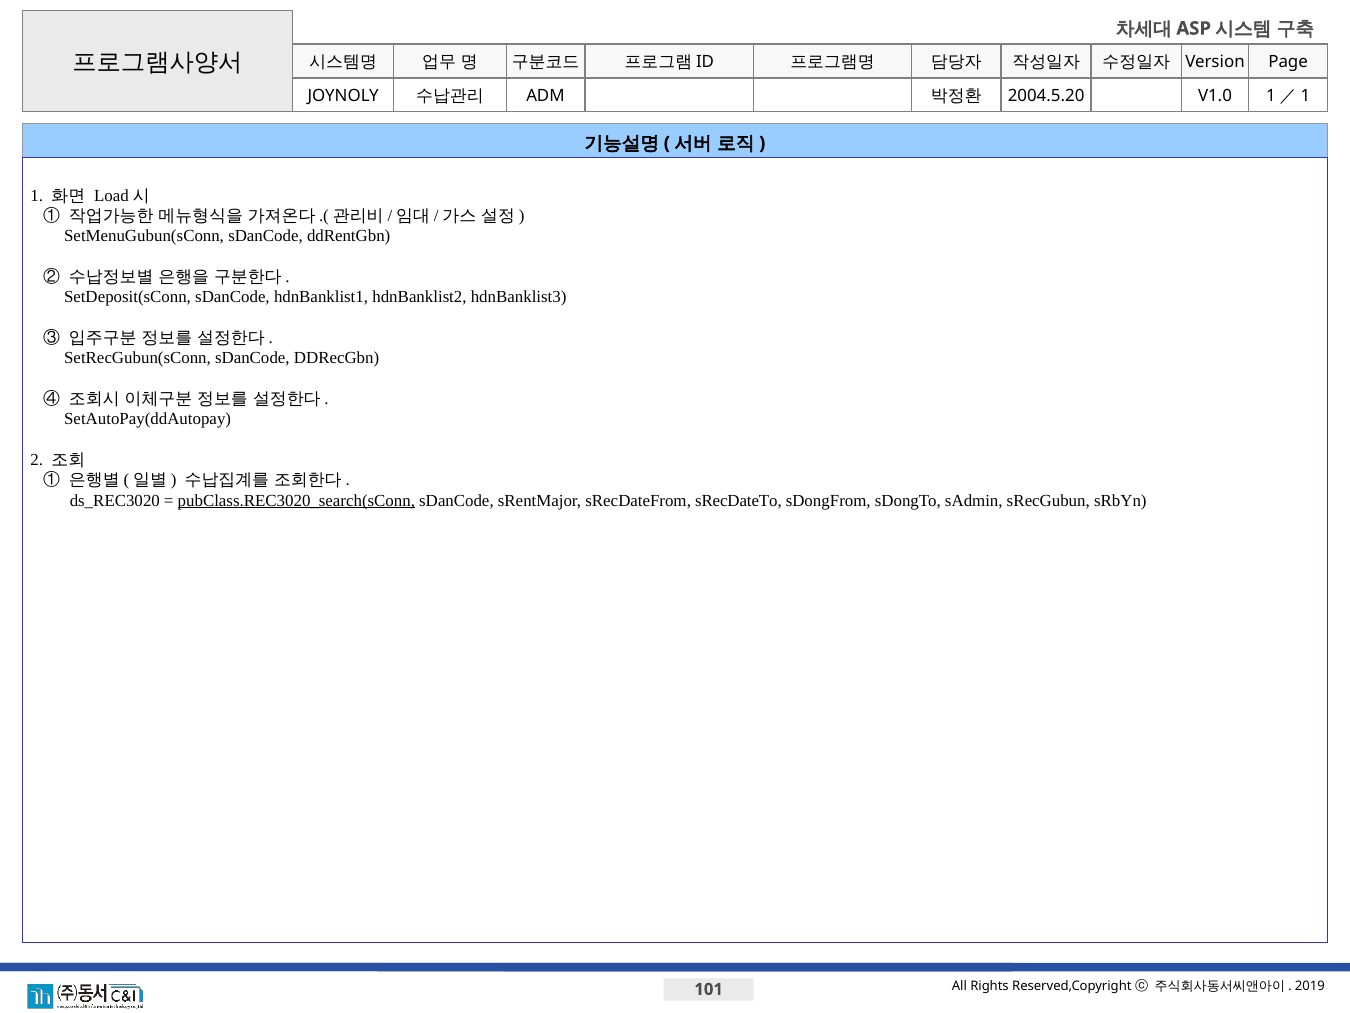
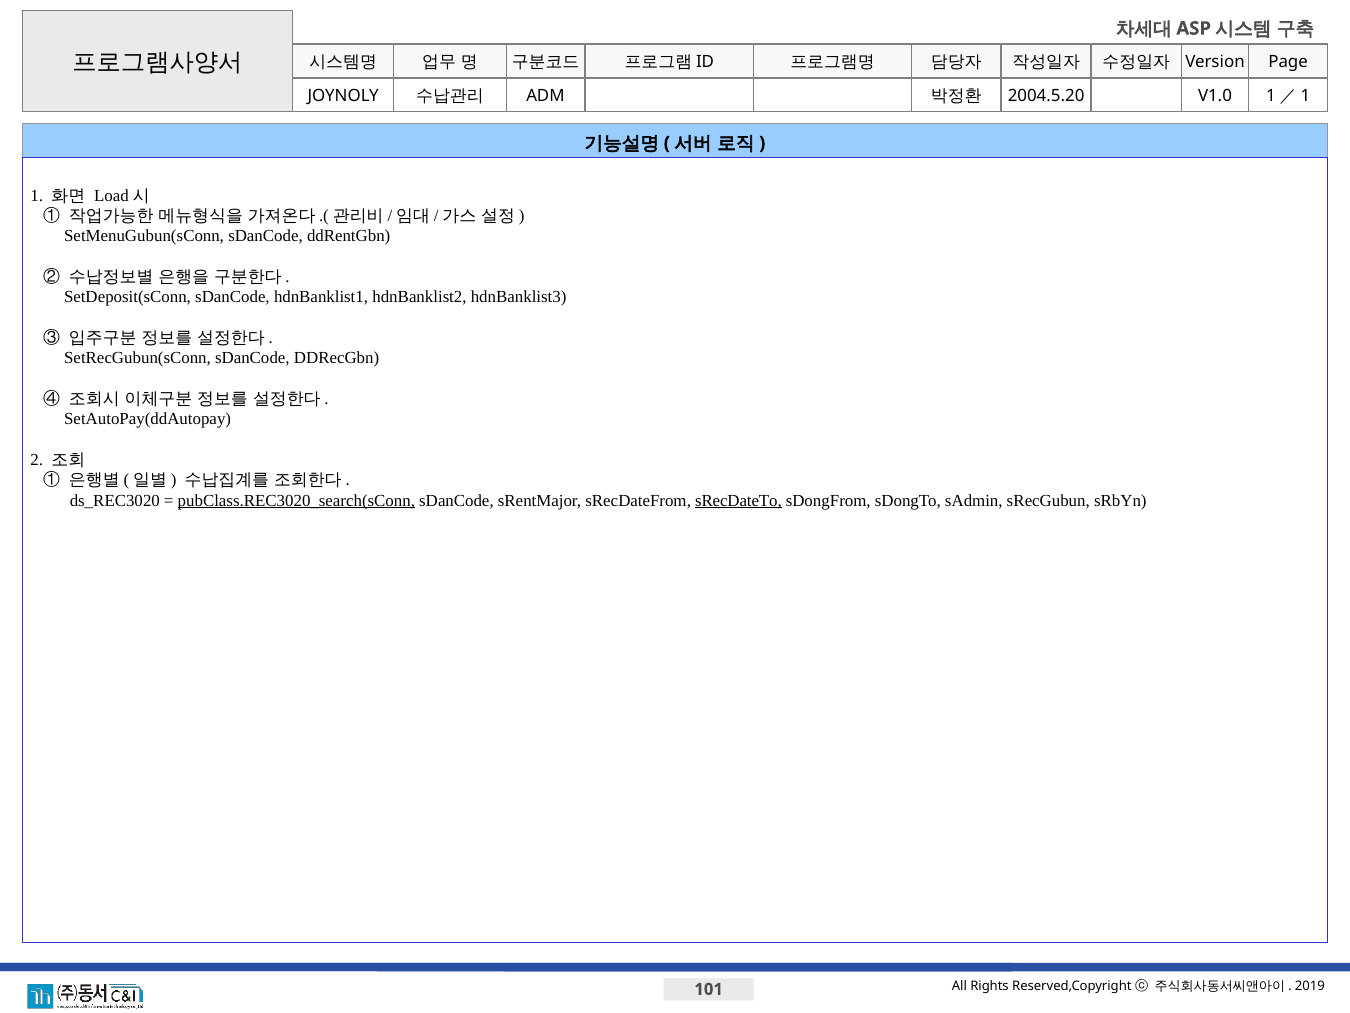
sRecDateTo underline: none -> present (738, 500)
